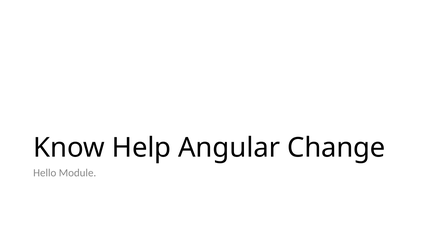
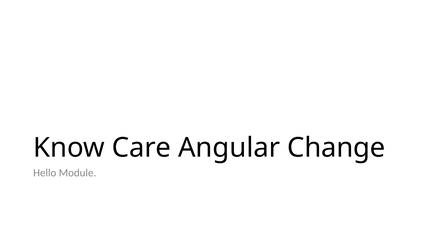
Help: Help -> Care (142, 148)
